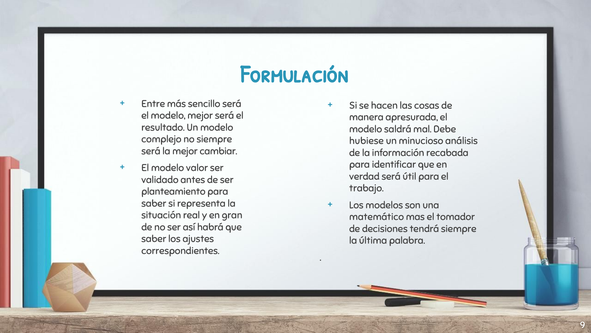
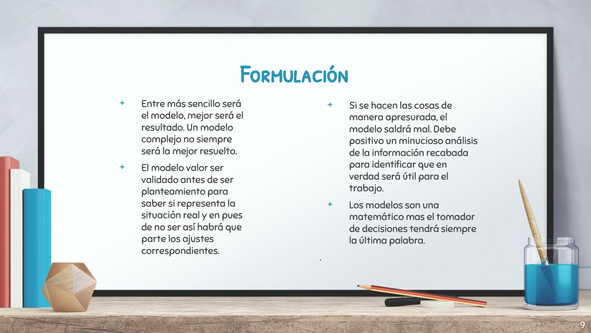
hubiese: hubiese -> positivo (367, 141)
cambiar: cambiar -> resuelto (218, 151)
gran: gran -> pues (232, 215)
saber: saber -> parte (154, 239)
